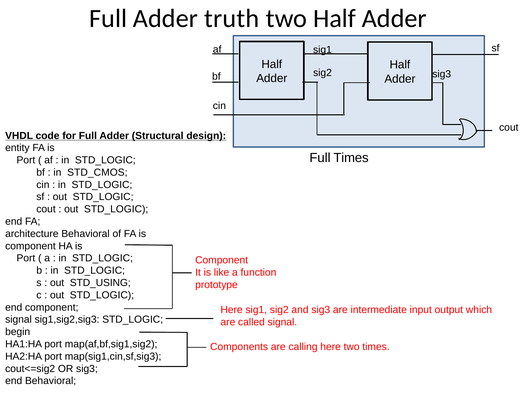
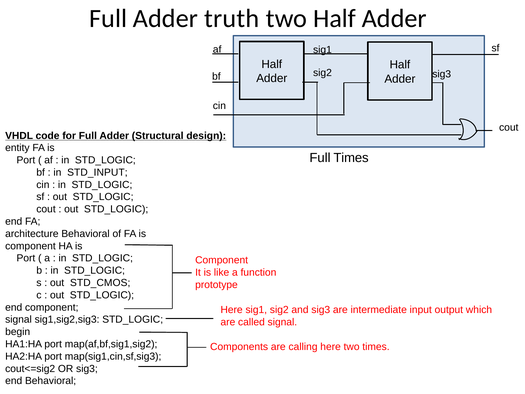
STD_CMOS: STD_CMOS -> STD_INPUT (97, 172)
STD_USING: STD_USING -> STD_CMOS (100, 283)
